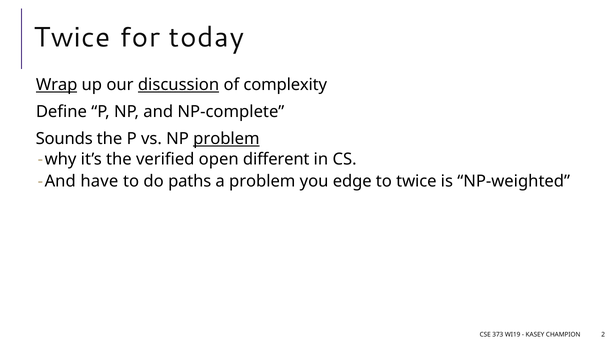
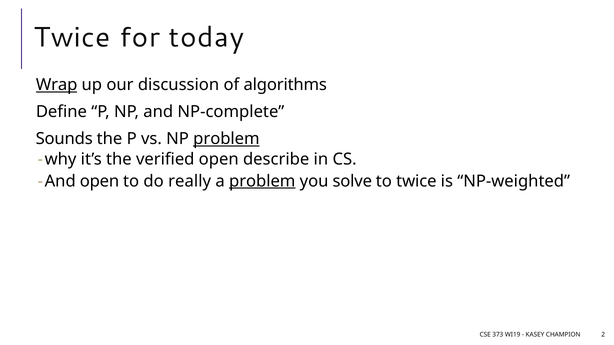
discussion underline: present -> none (179, 85)
complexity: complexity -> algorithms (285, 85)
different: different -> describe (276, 159)
And have: have -> open (100, 181)
paths: paths -> really (190, 181)
problem underline: none -> present (262, 181)
edge: edge -> solve (352, 181)
